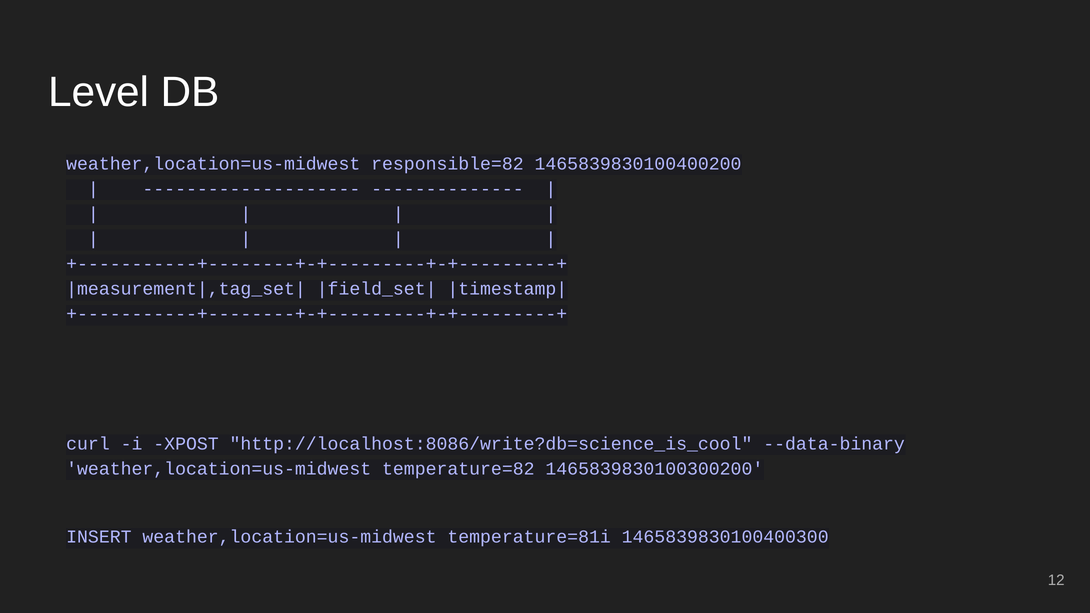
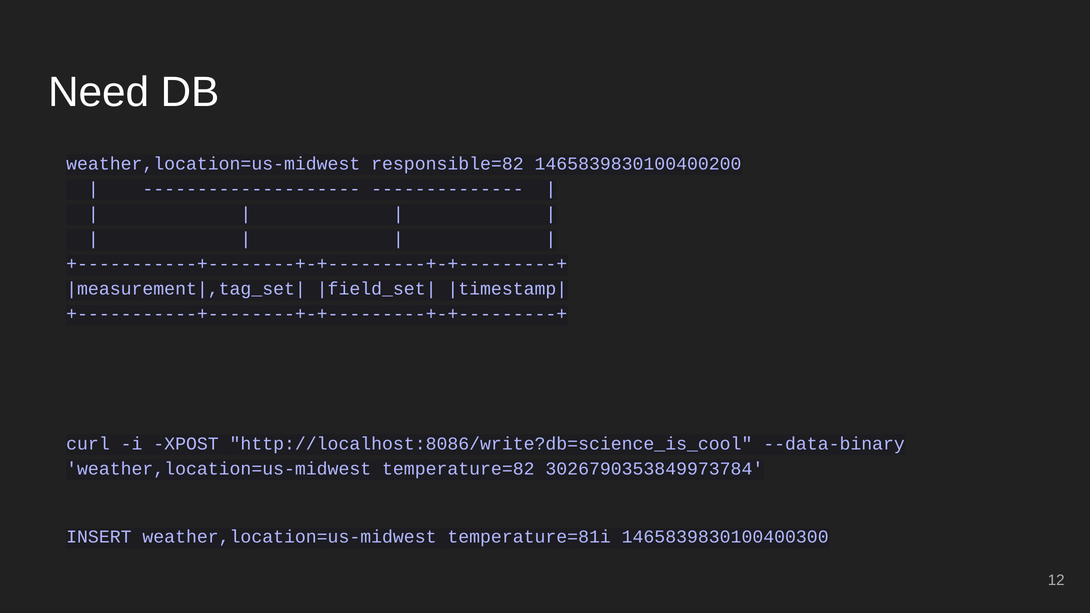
Level: Level -> Need (99, 92)
1465839830100300200: 1465839830100300200 -> 3026790353849973784 (654, 469)
